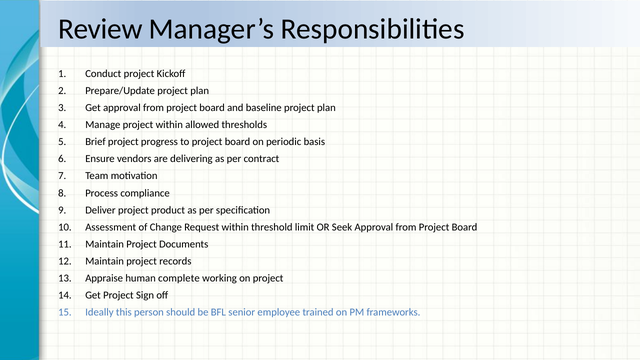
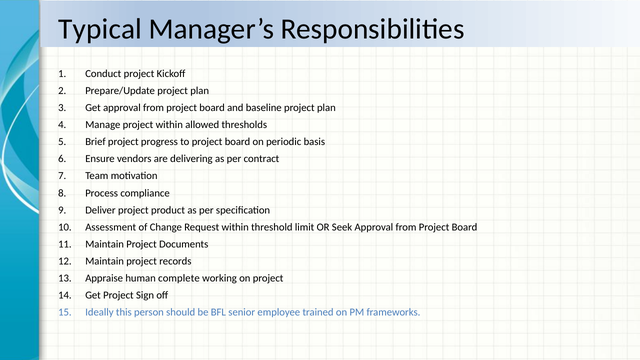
Review: Review -> Typical (100, 29)
